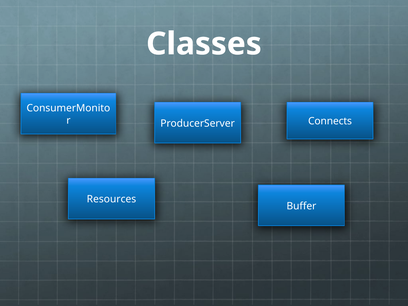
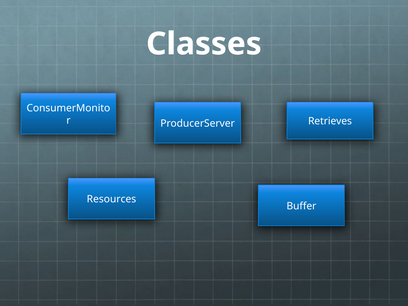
Connects: Connects -> Retrieves (330, 121)
